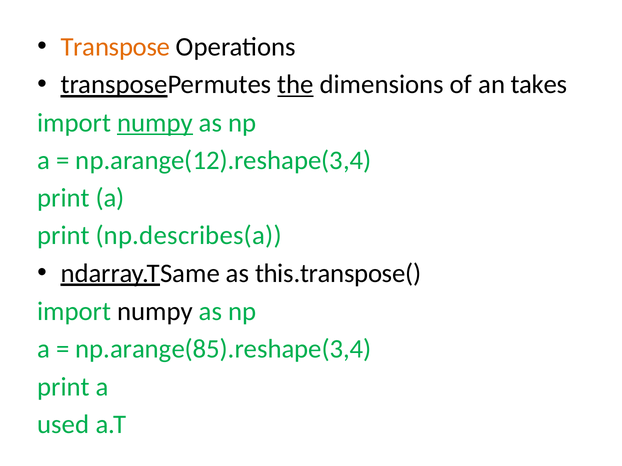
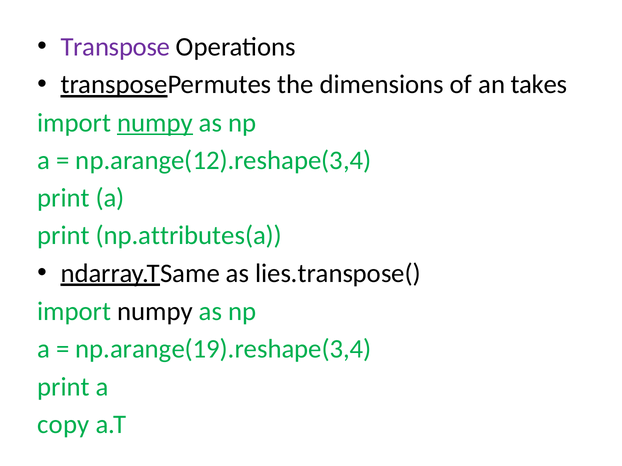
Transpose colour: orange -> purple (115, 47)
the underline: present -> none (296, 85)
np.describes(a: np.describes(a -> np.attributes(a (189, 236)
this.transpose(: this.transpose( -> lies.transpose( (338, 274)
np.arange(85).reshape(3,4: np.arange(85).reshape(3,4 -> np.arange(19).reshape(3,4 (223, 349)
used: used -> copy (63, 425)
